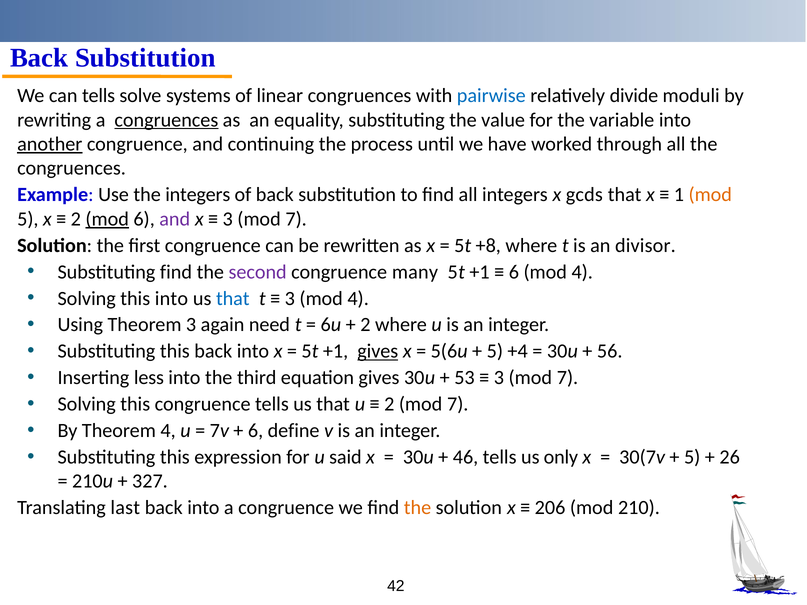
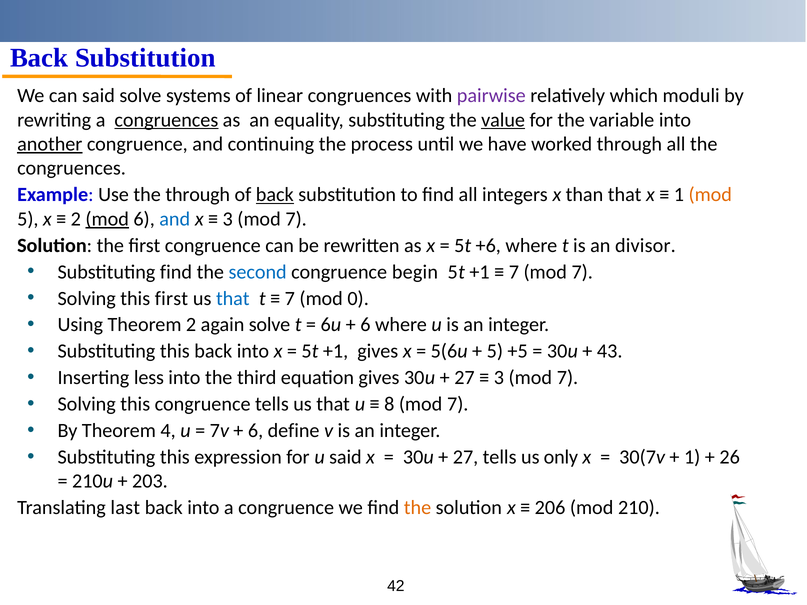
can tells: tells -> said (98, 96)
pairwise colour: blue -> purple (491, 96)
divide: divide -> which (634, 96)
value underline: none -> present (503, 120)
the integers: integers -> through (198, 195)
back underline: none -> present (275, 195)
gcds: gcds -> than (584, 195)
and colour: purple -> blue (175, 219)
+8: +8 -> +6 (488, 246)
second colour: purple -> blue (258, 272)
many: many -> begin (415, 272)
6: 6 -> 7 (514, 272)
4: 4 -> 7 (582, 272)
this into: into -> first (171, 298)
3: 3 -> 7 (290, 298)
4: 4 -> 0 (358, 298)
Theorem 3: 3 -> 2 (191, 325)
again need: need -> solve (270, 325)
2: 2 -> 6 (365, 325)
gives underline: present -> none (378, 351)
+4: +4 -> +5 (518, 351)
56: 56 -> 43 (610, 351)
53: 53 -> 27 (464, 378)
2: 2 -> 8 (389, 404)
46: 46 -> 27 (466, 457)
5: 5 -> 1 (692, 457)
327: 327 -> 203 (150, 481)
